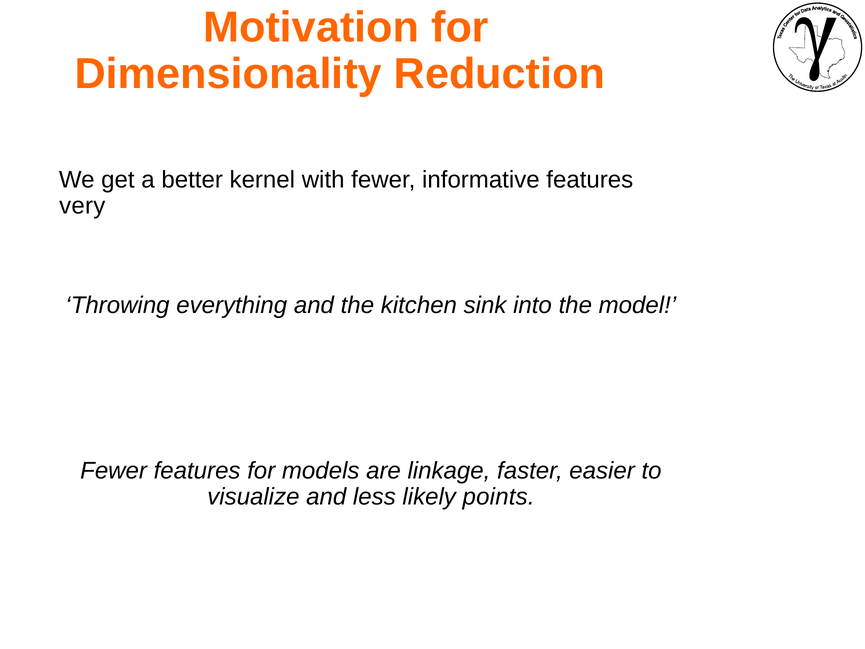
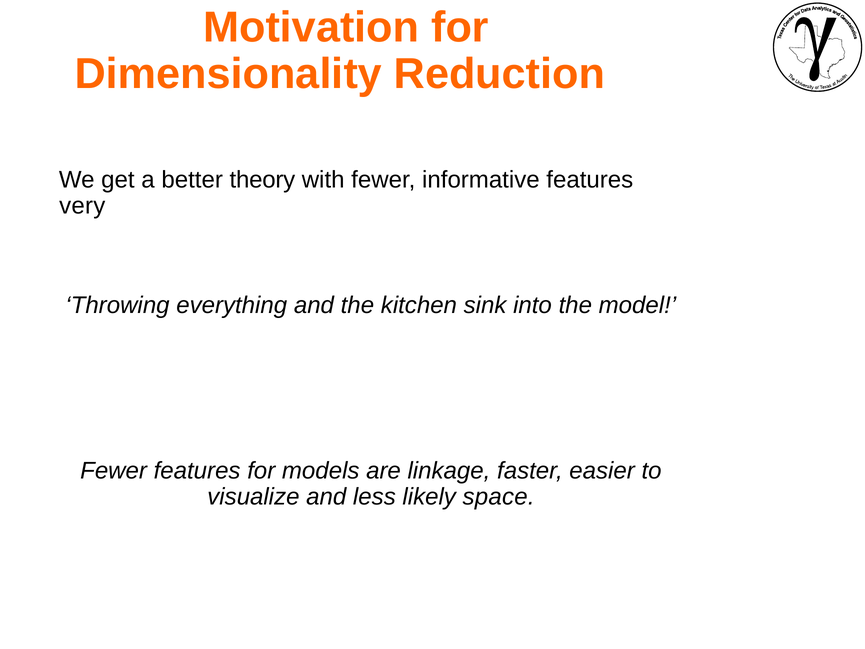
kernel: kernel -> theory (262, 180)
points: points -> space (499, 497)
